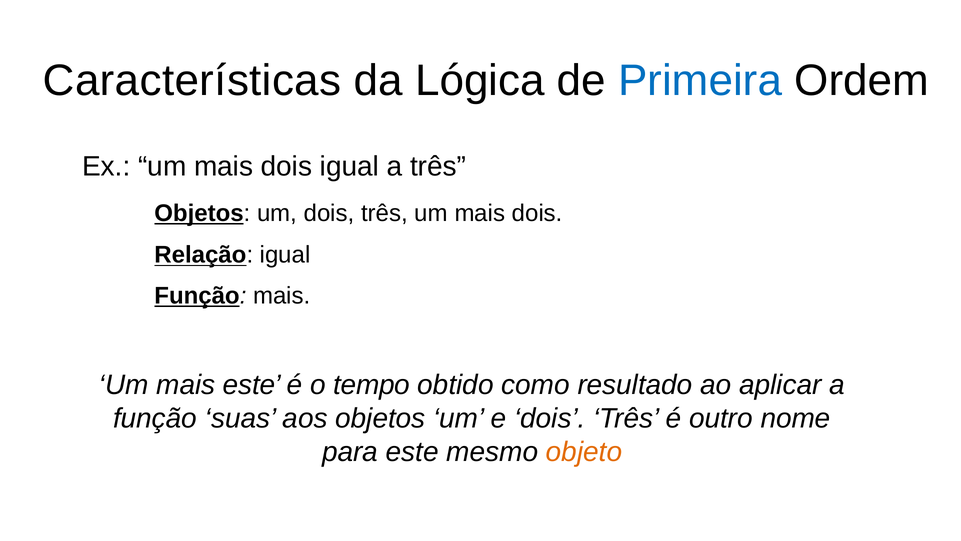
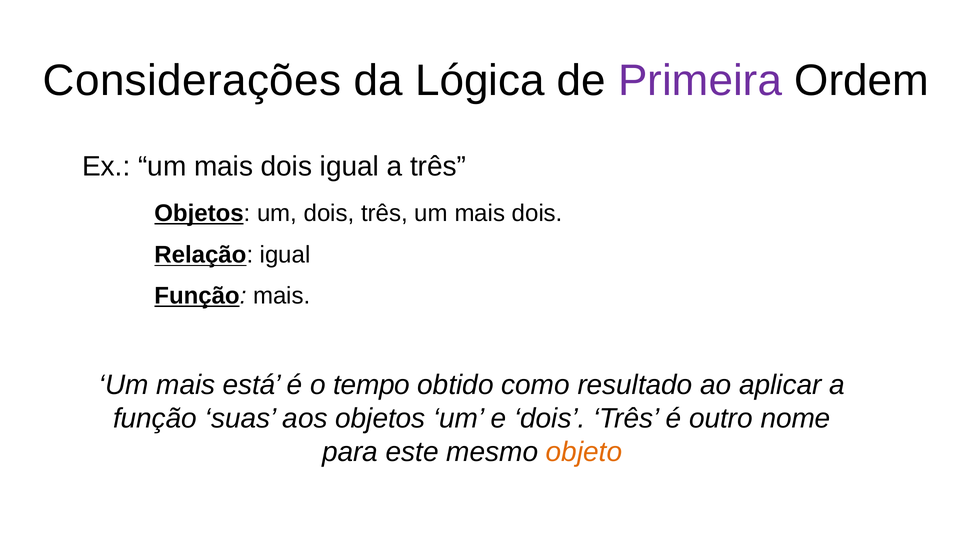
Características: Características -> Considerações (192, 81)
Primeira colour: blue -> purple (700, 81)
mais este: este -> está (252, 385)
